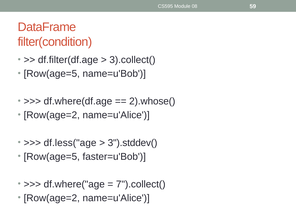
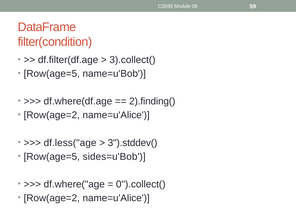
2).whose(: 2).whose( -> 2).finding( (152, 101)
faster=u'Bob: faster=u'Bob -> sides=u'Bob (114, 157)
7").collect(: 7").collect( -> 0").collect( (141, 184)
